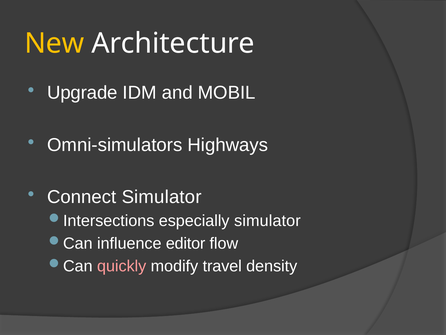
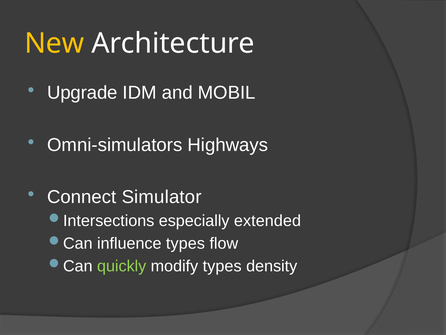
especially simulator: simulator -> extended (267, 221)
influence editor: editor -> types (185, 243)
quickly colour: pink -> light green (122, 266)
modify travel: travel -> types (222, 266)
